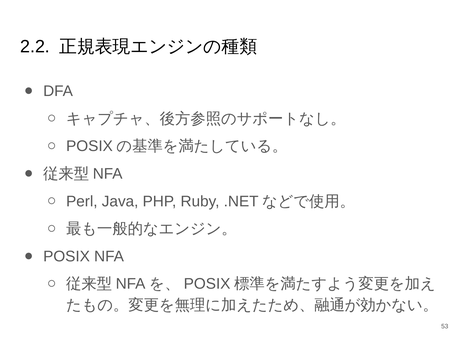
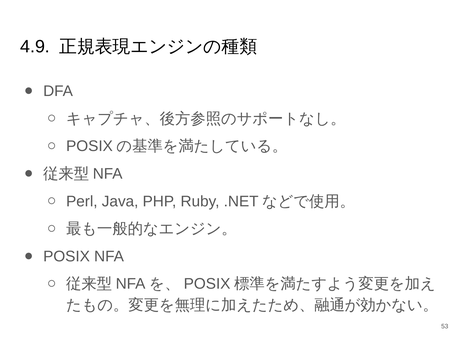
2.2: 2.2 -> 4.9 (35, 46)
